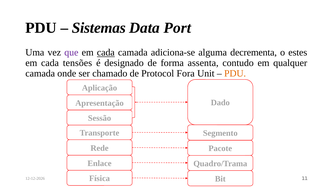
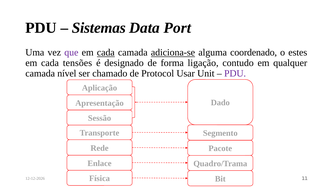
adiciona-se underline: none -> present (173, 53)
decrementa: decrementa -> coordenado (254, 53)
assenta: assenta -> ligação (203, 63)
onde: onde -> nível (67, 74)
Fora: Fora -> Usar (186, 74)
PDU colour: orange -> purple (235, 74)
